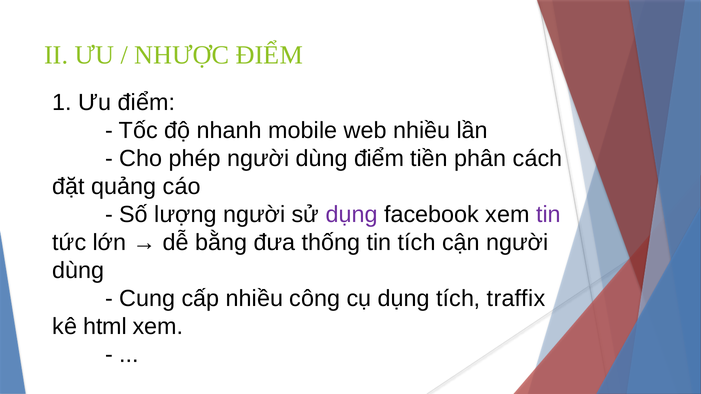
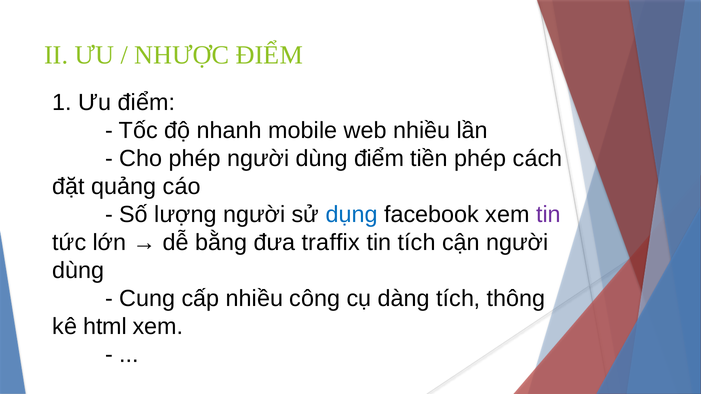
tiền phân: phân -> phép (480, 159)
dụng colour: purple -> blue (352, 215)
thống: thống -> traffix (331, 243)
cụ dụng: dụng -> dàng (404, 299)
traffix: traffix -> thông (516, 299)
